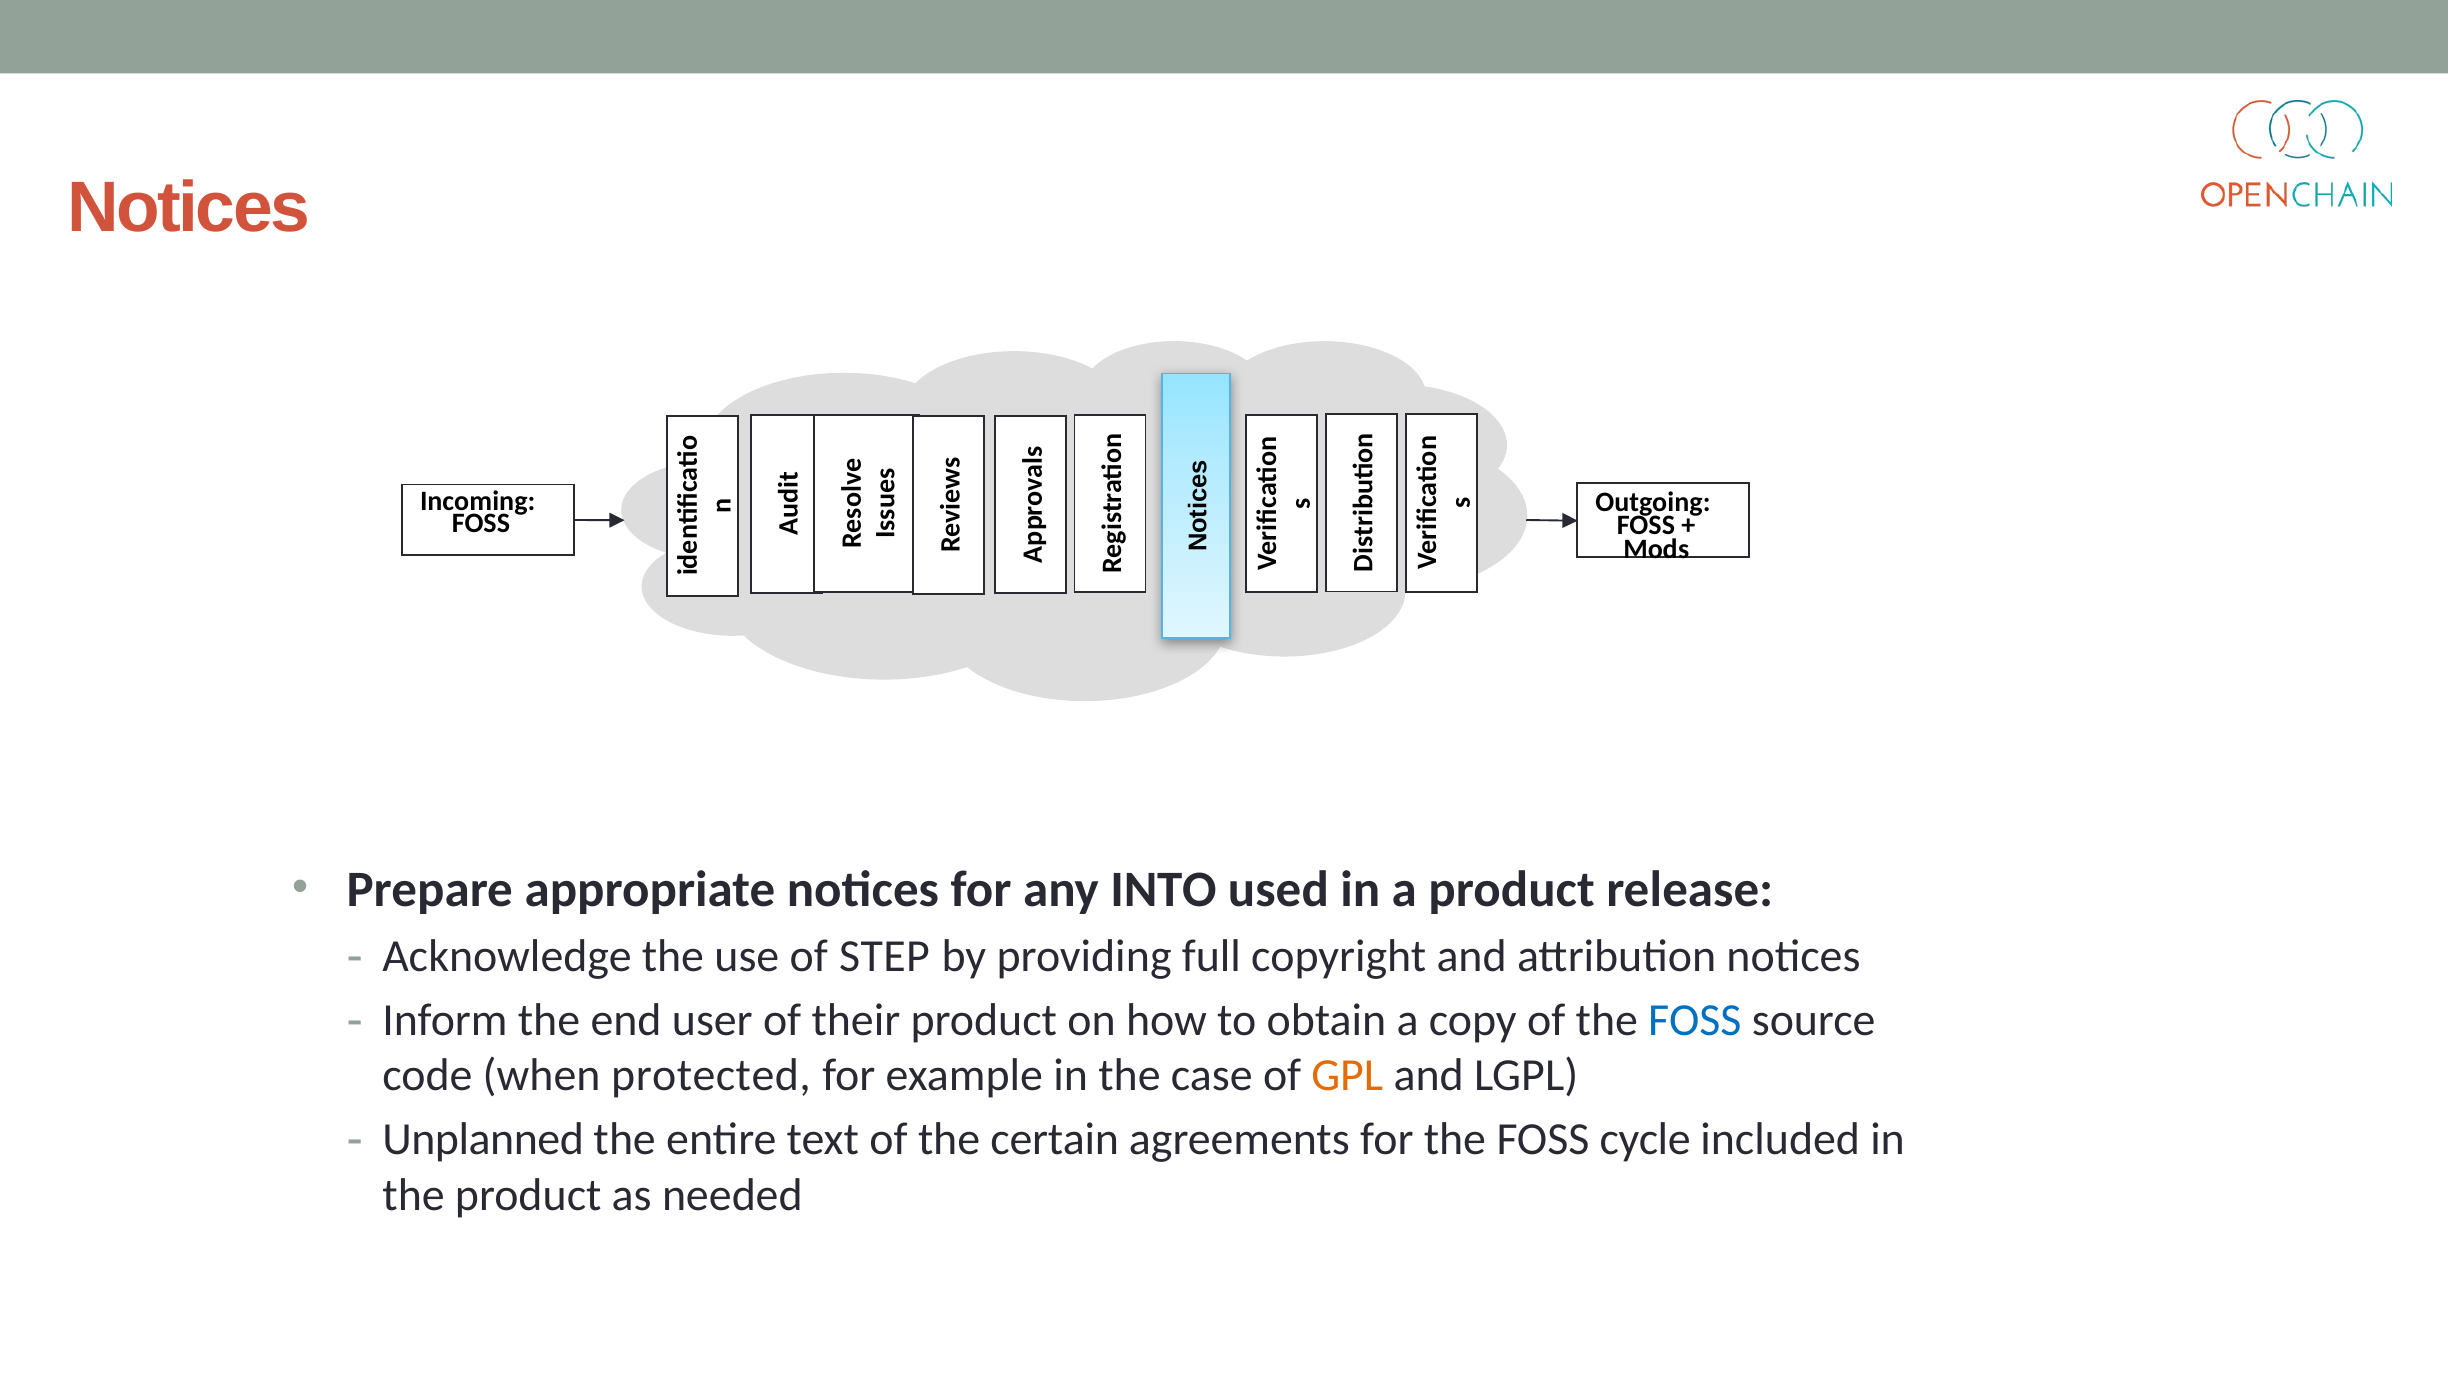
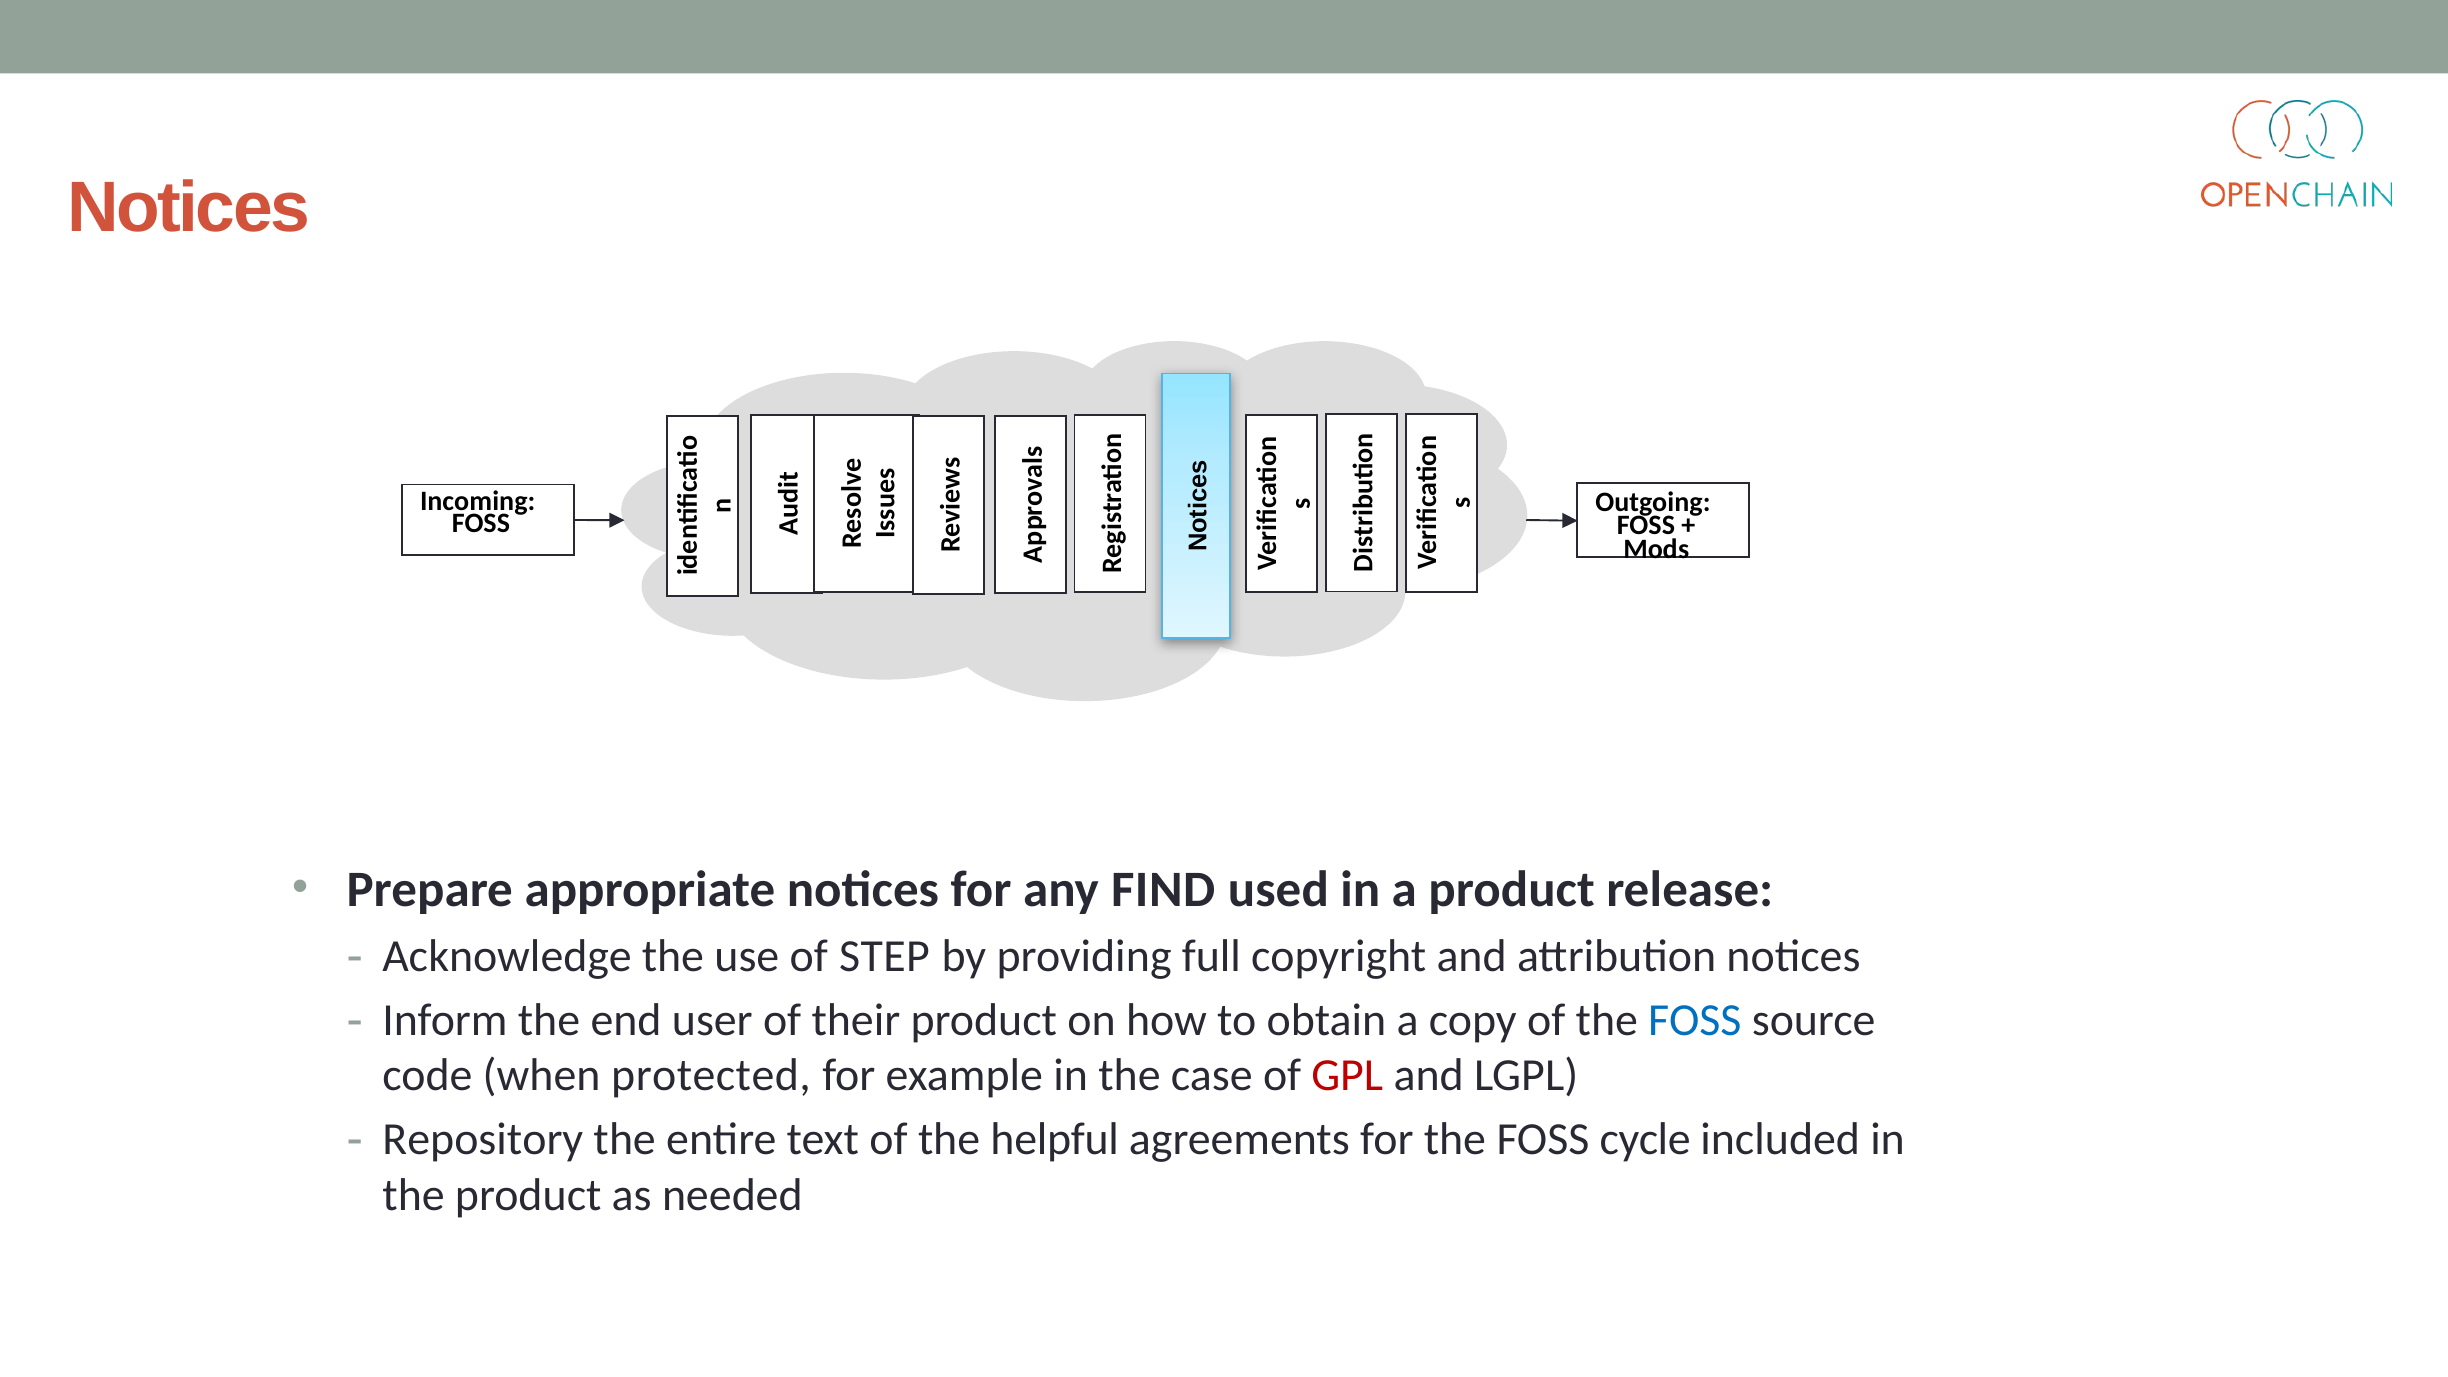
INTO: INTO -> FIND (1163, 889)
GPL colour: orange -> red (1347, 1076)
Unplanned: Unplanned -> Repository (483, 1140)
certain: certain -> helpful (1055, 1140)
